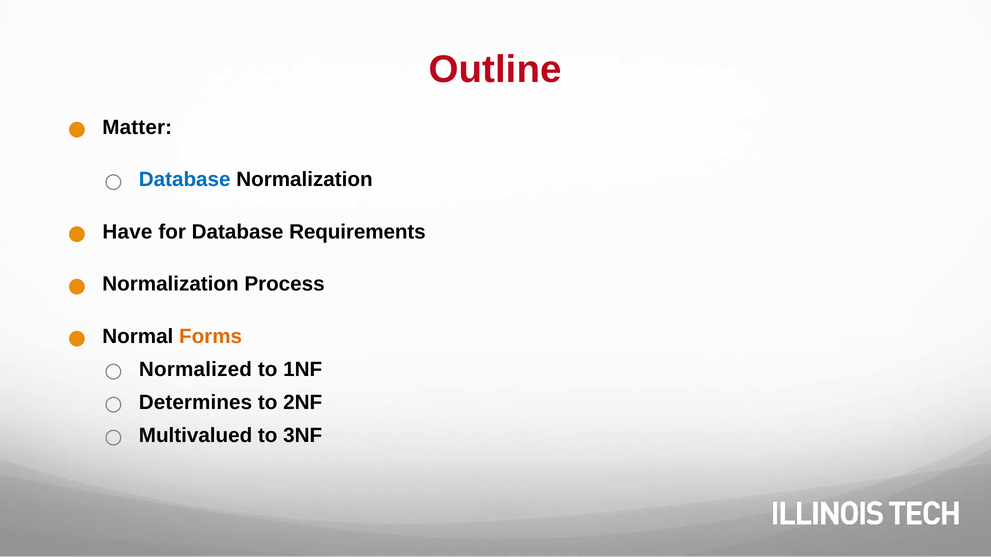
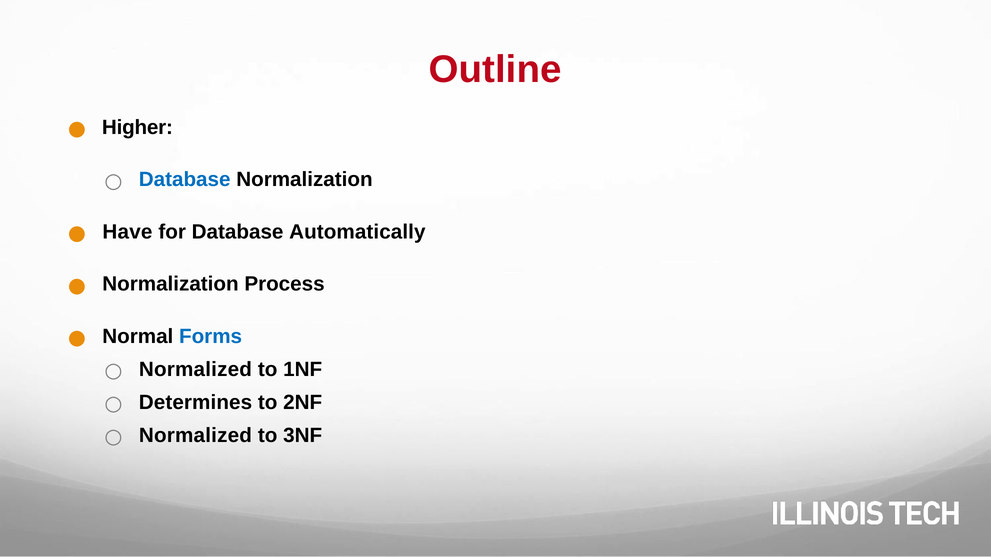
Matter: Matter -> Higher (137, 127)
Requirements: Requirements -> Automatically (357, 232)
Forms colour: orange -> blue (211, 337)
Multivalued: Multivalued -> Normalized (195, 436)
